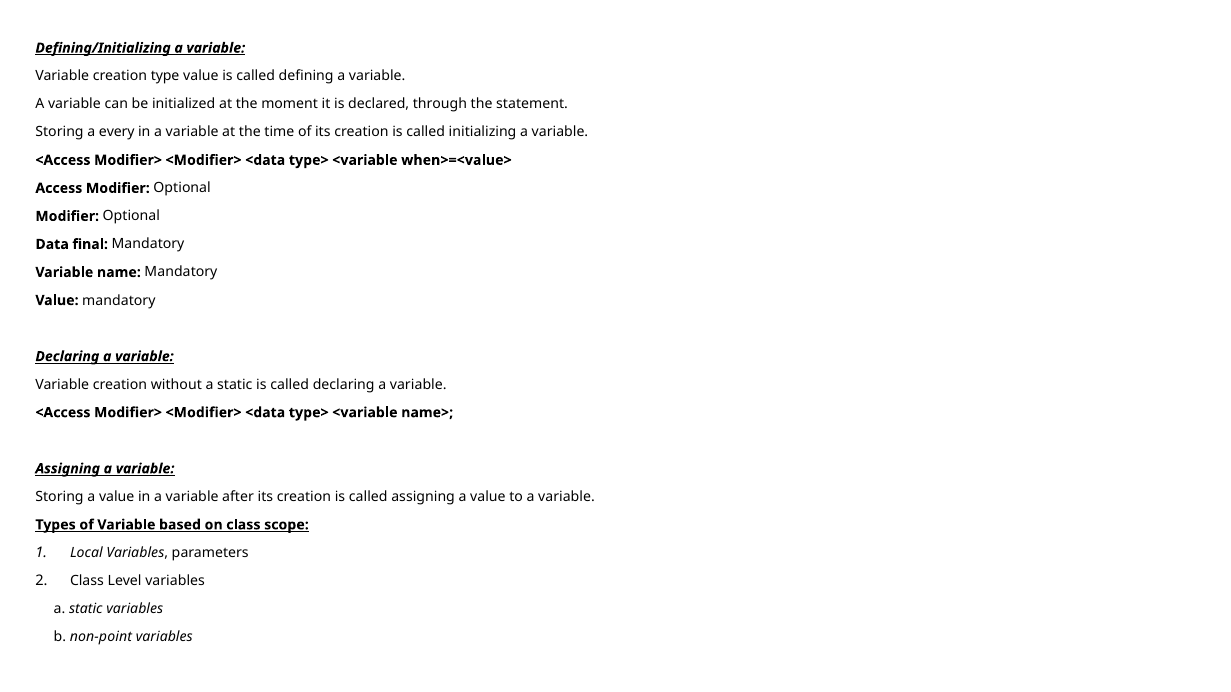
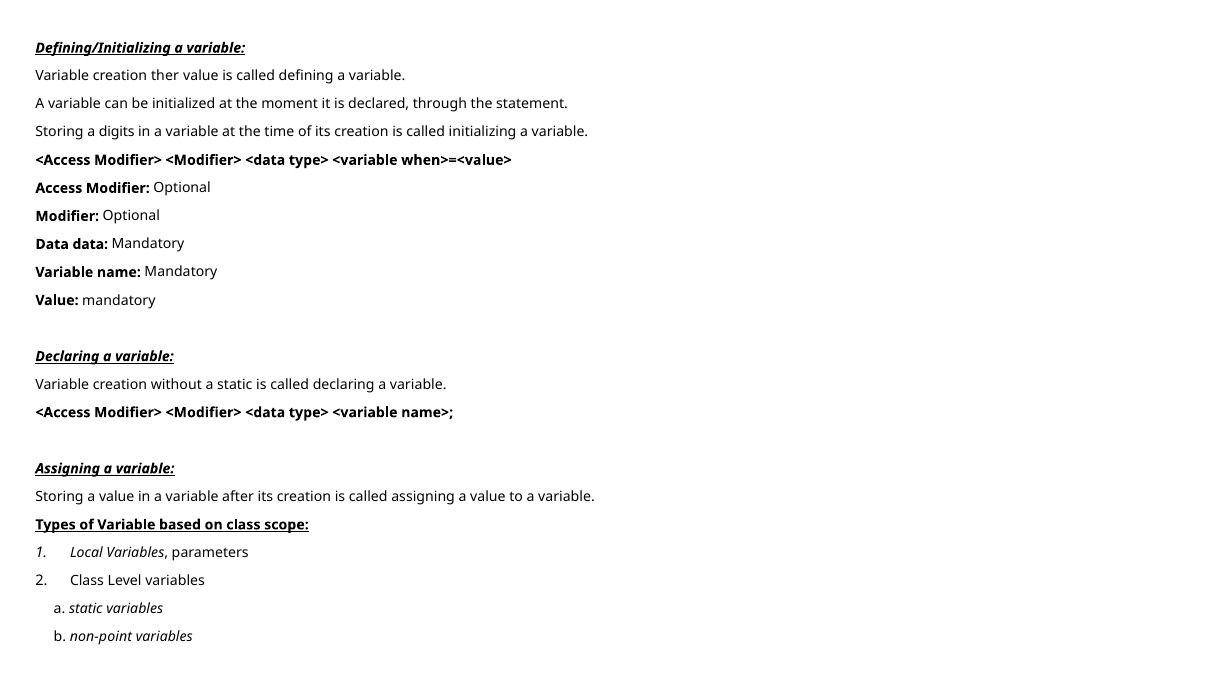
type: type -> ther (165, 76)
every: every -> digits (117, 132)
Data final: final -> data (90, 244)
